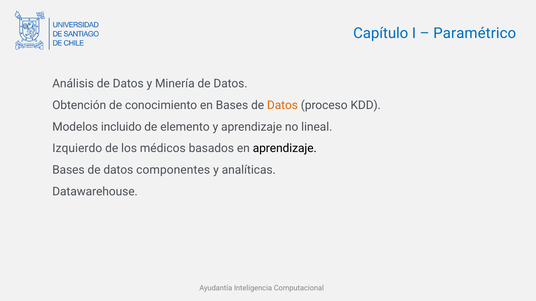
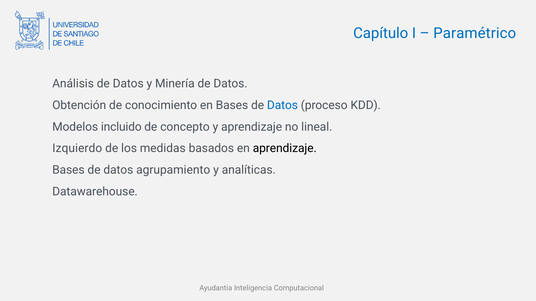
Datos colour: orange -> blue (282, 105)
elemento: elemento -> concepto (185, 127)
médicos: médicos -> medidas (163, 149)
componentes: componentes -> agrupamiento (173, 170)
